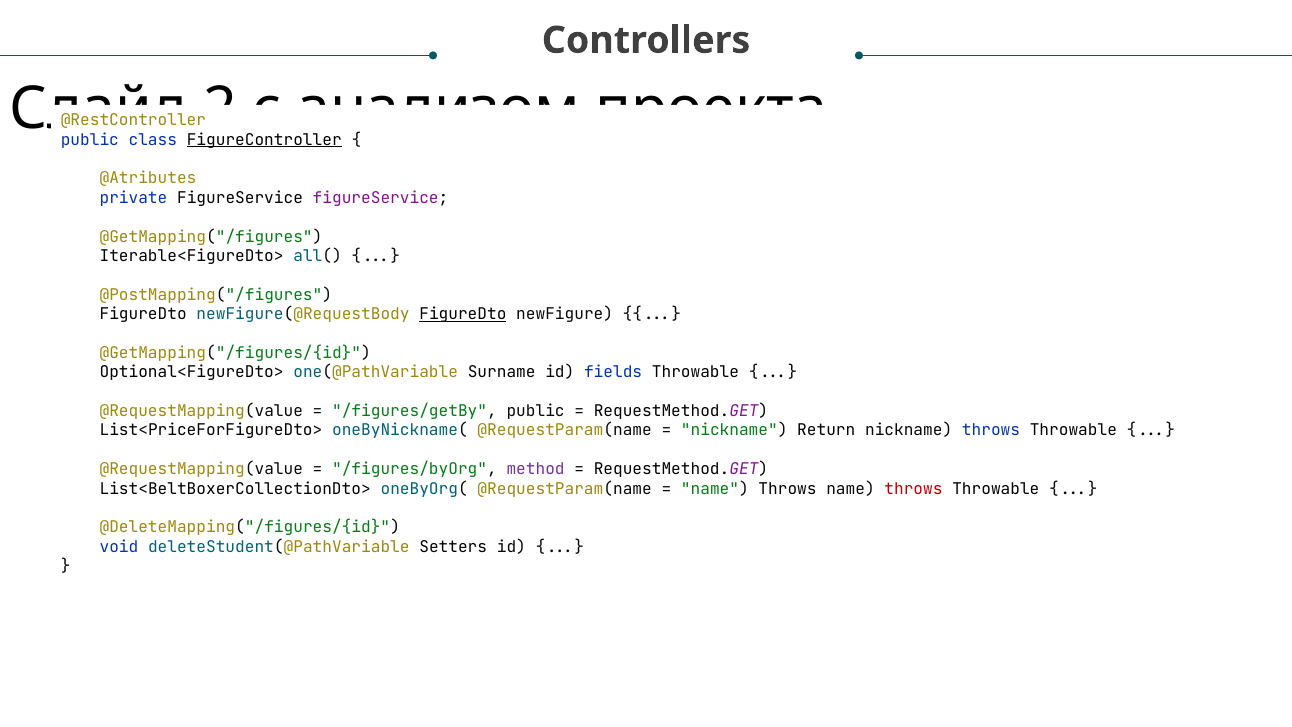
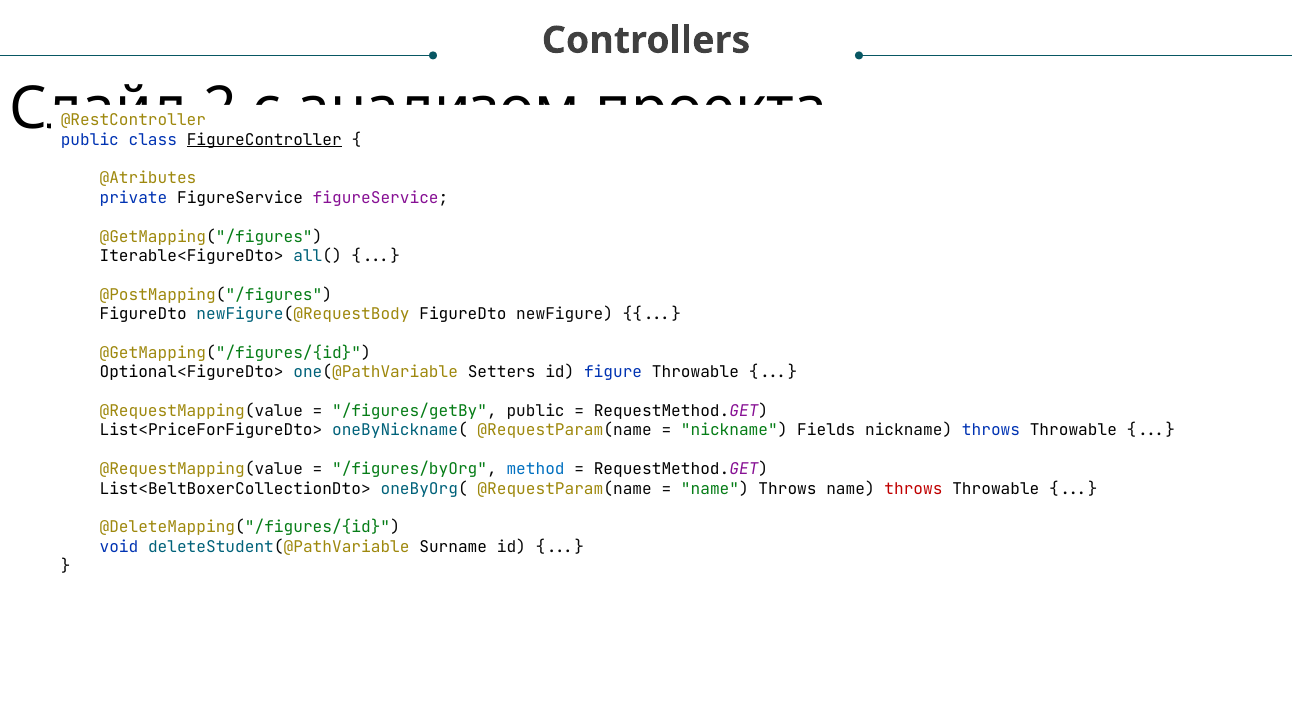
FigureDto underline: present -> none (463, 314)
Surname: Surname -> Setters (502, 372)
fields: fields -> figure (613, 372)
Return: Return -> Fields (826, 430)
method colour: purple -> blue (536, 469)
Setters: Setters -> Surname (453, 547)
